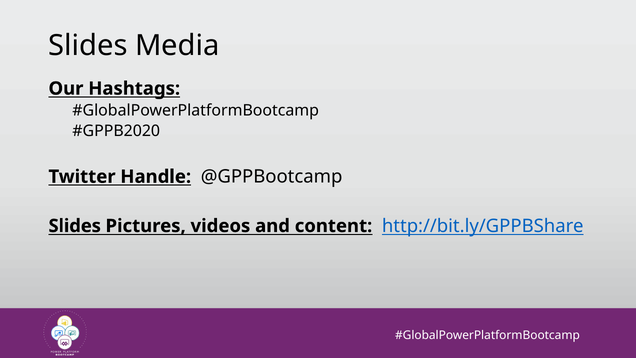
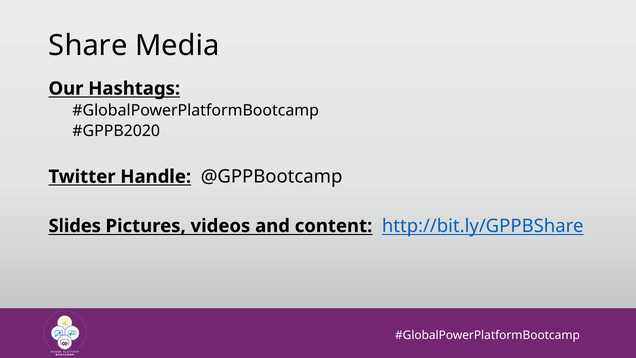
Slides: Slides -> Share (88, 46)
